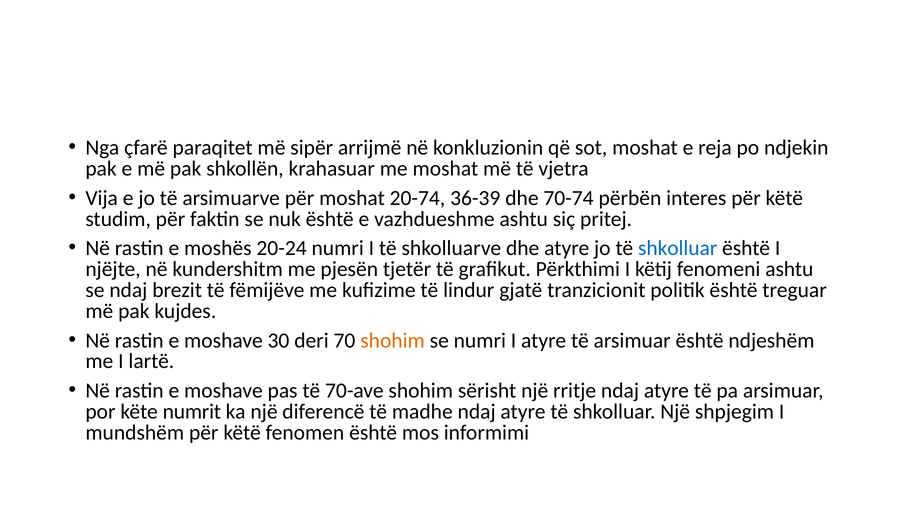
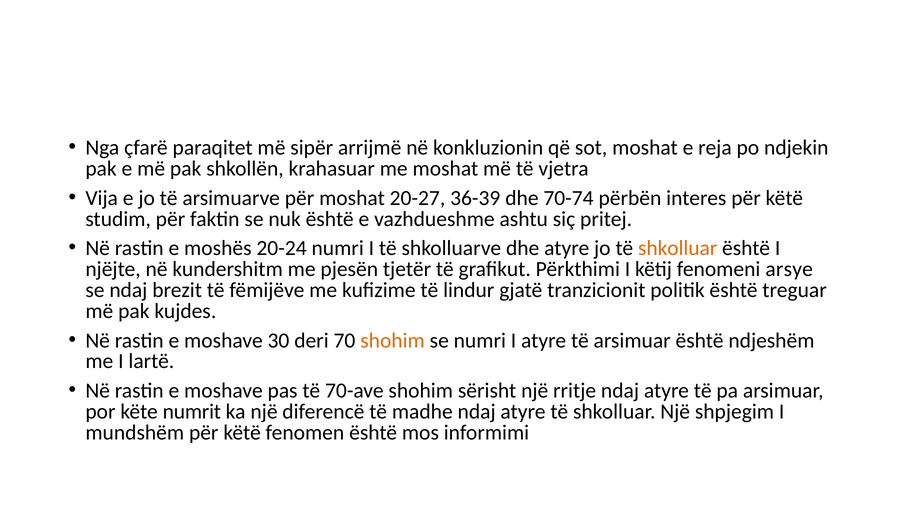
20-74: 20-74 -> 20-27 (417, 198)
shkolluar colour: blue -> orange (678, 248)
fenomeni ashtu: ashtu -> arsye (789, 269)
